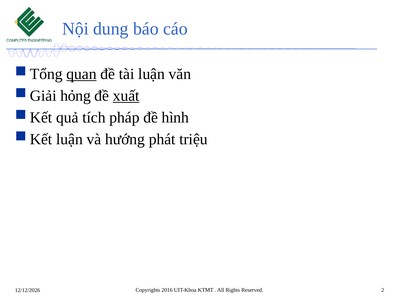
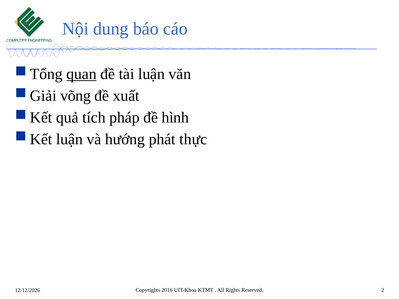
hỏng: hỏng -> võng (76, 96)
xuất underline: present -> none (126, 96)
triệu: triệu -> thực (193, 139)
